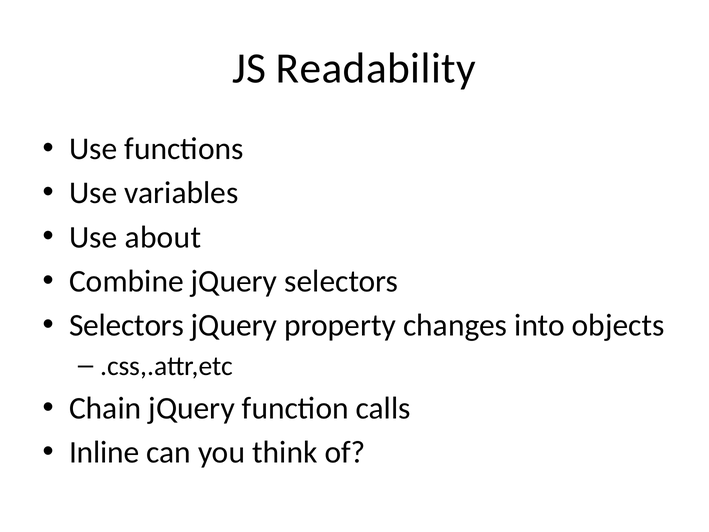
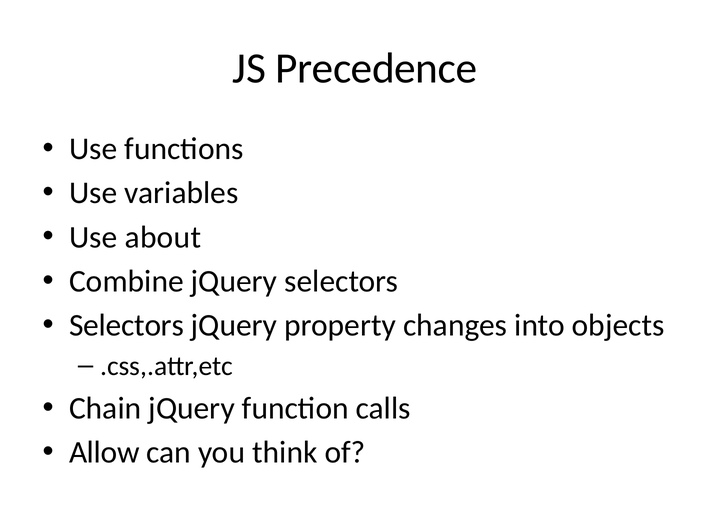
Readability: Readability -> Precedence (376, 69)
Inline: Inline -> Allow (104, 452)
